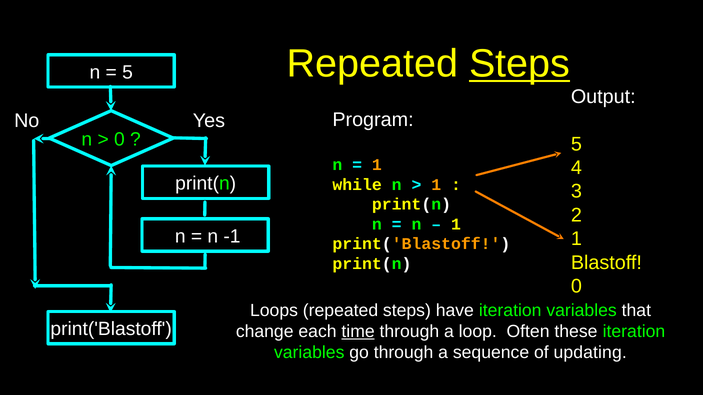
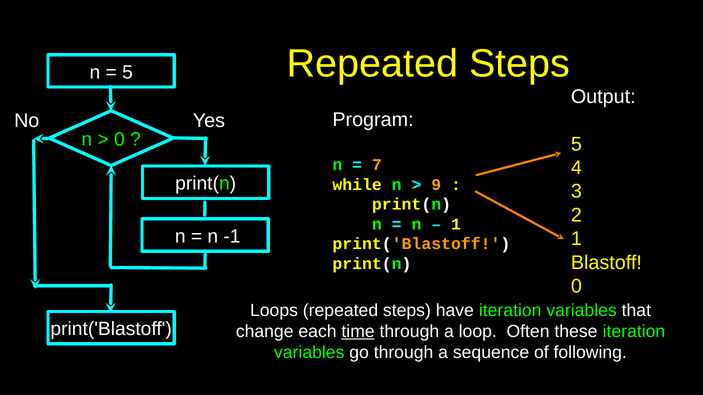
Steps underline: present -> none (520, 64)
1: 1 -> 7 (377, 165)
1: 1 -> 9 (436, 185)
updating: updating -> following (590, 353)
